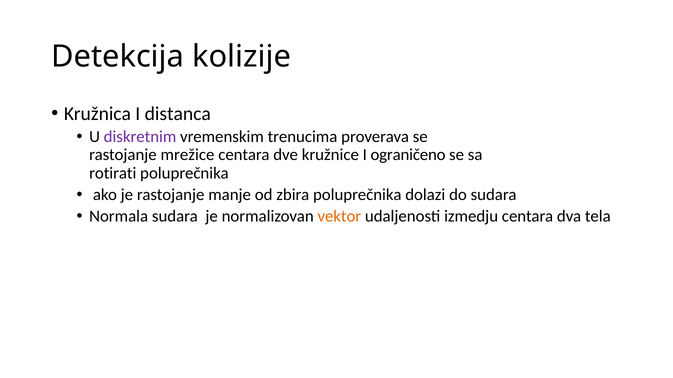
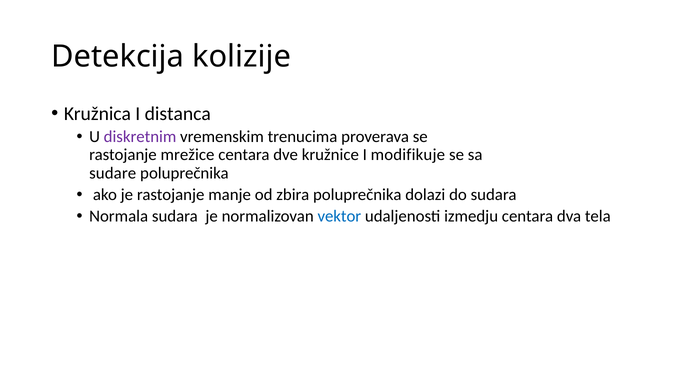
ograničeno: ograničeno -> modifikuje (408, 155)
rotirati: rotirati -> sudare (113, 173)
vektor colour: orange -> blue (339, 217)
